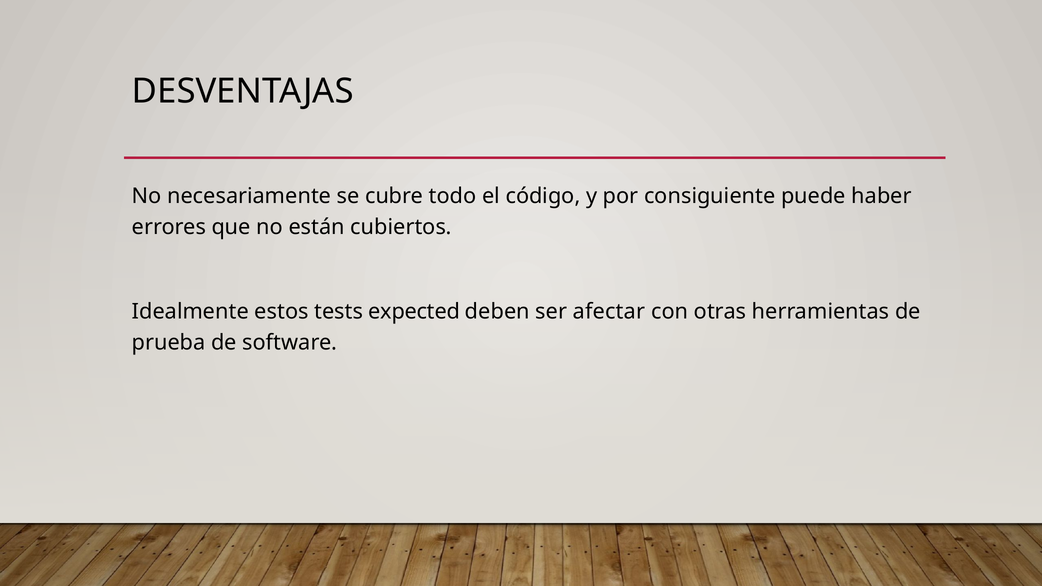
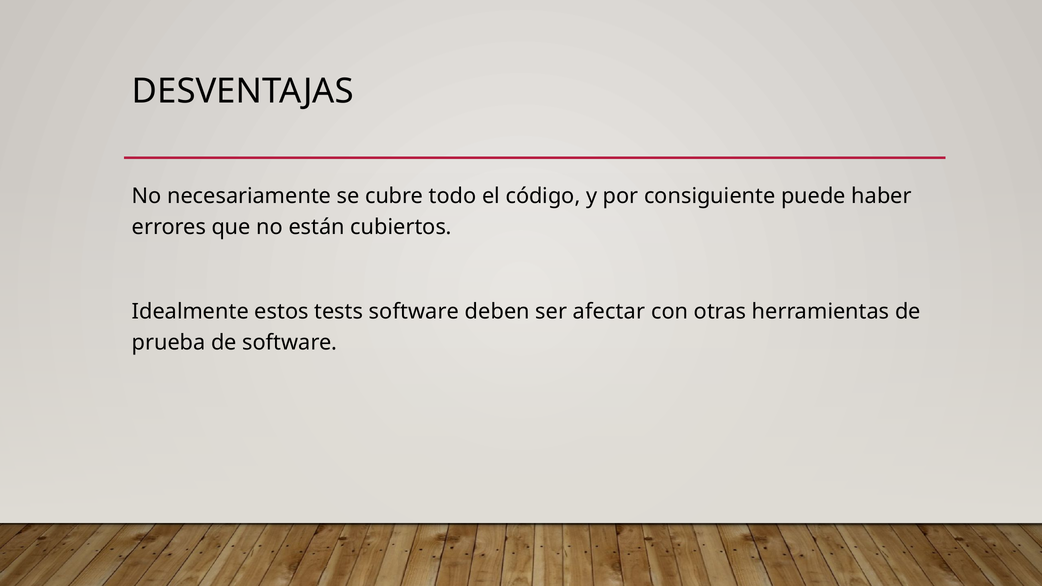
tests expected: expected -> software (414, 311)
